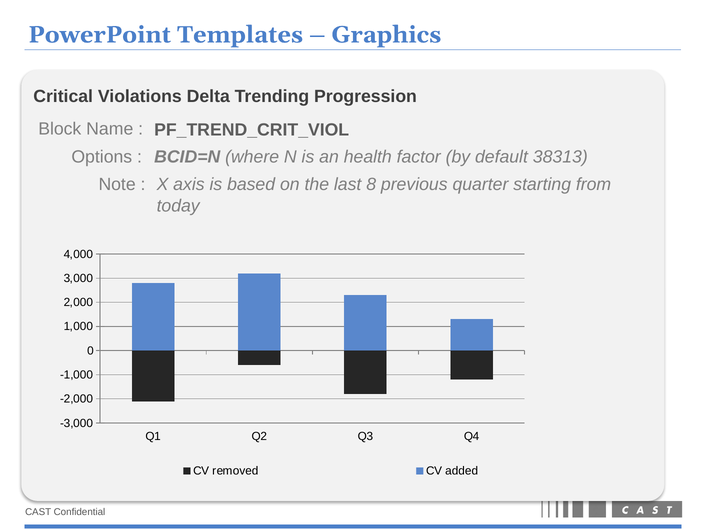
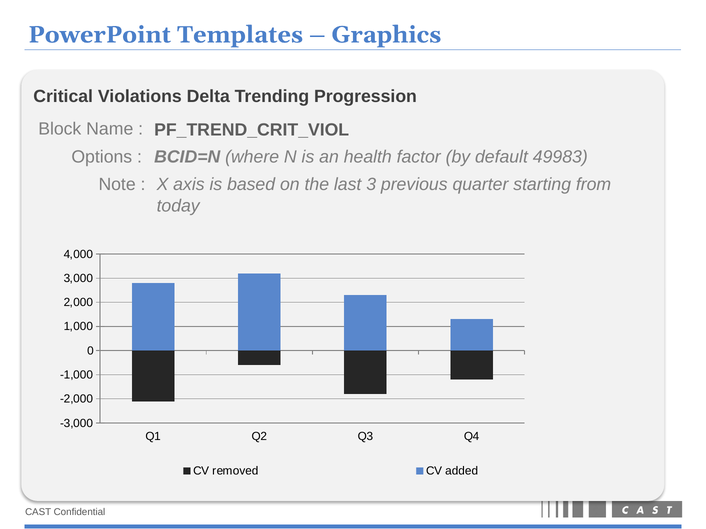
38313: 38313 -> 49983 (560, 157)
8: 8 -> 3 (371, 185)
